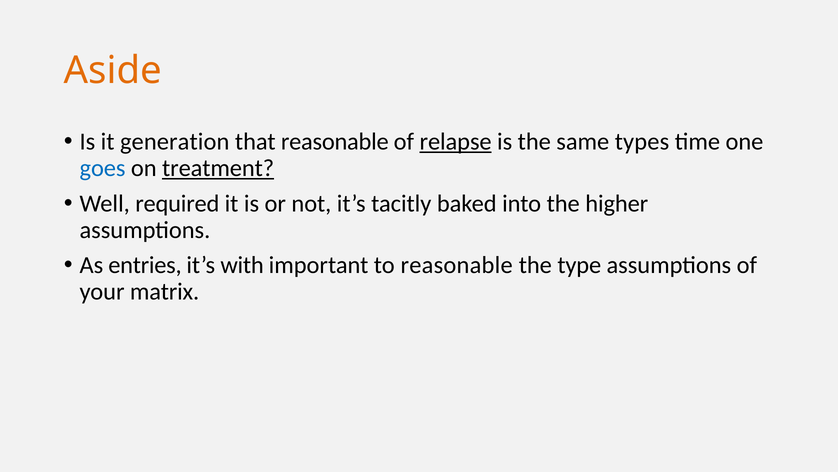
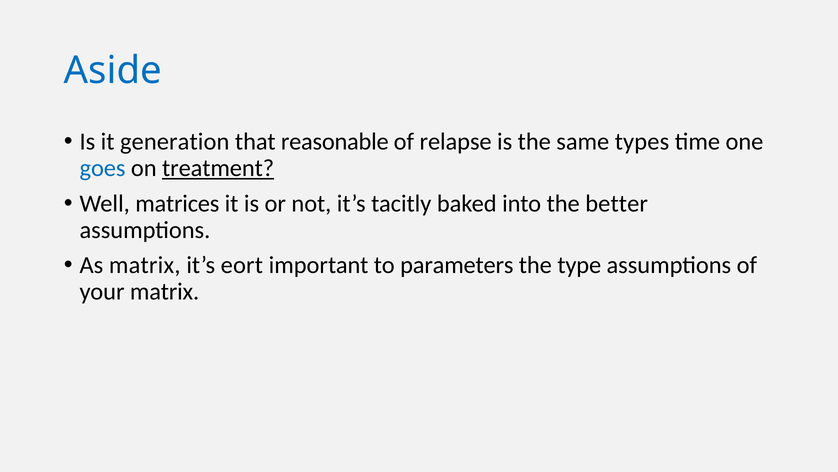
Aside colour: orange -> blue (113, 70)
relapse underline: present -> none (456, 142)
required: required -> matrices (177, 203)
higher: higher -> better (617, 203)
As entries: entries -> matrix (145, 265)
with: with -> eort (242, 265)
to reasonable: reasonable -> parameters (457, 265)
